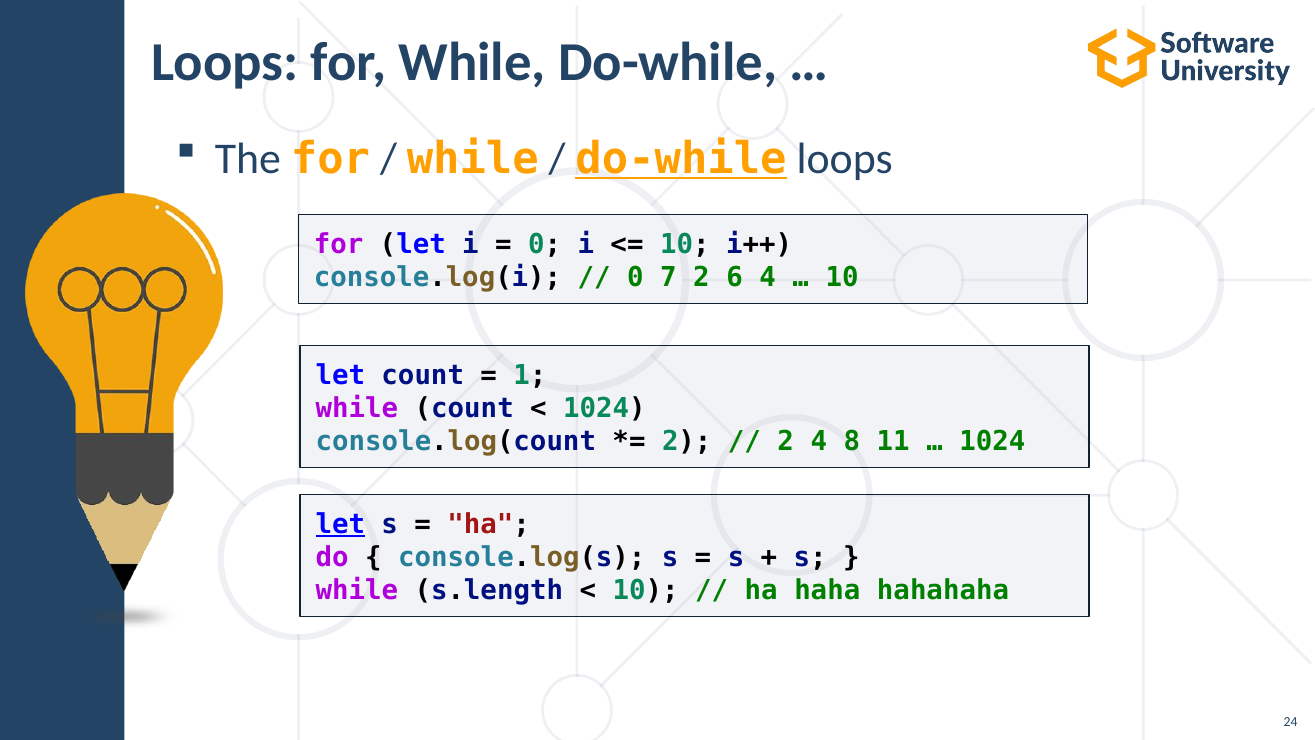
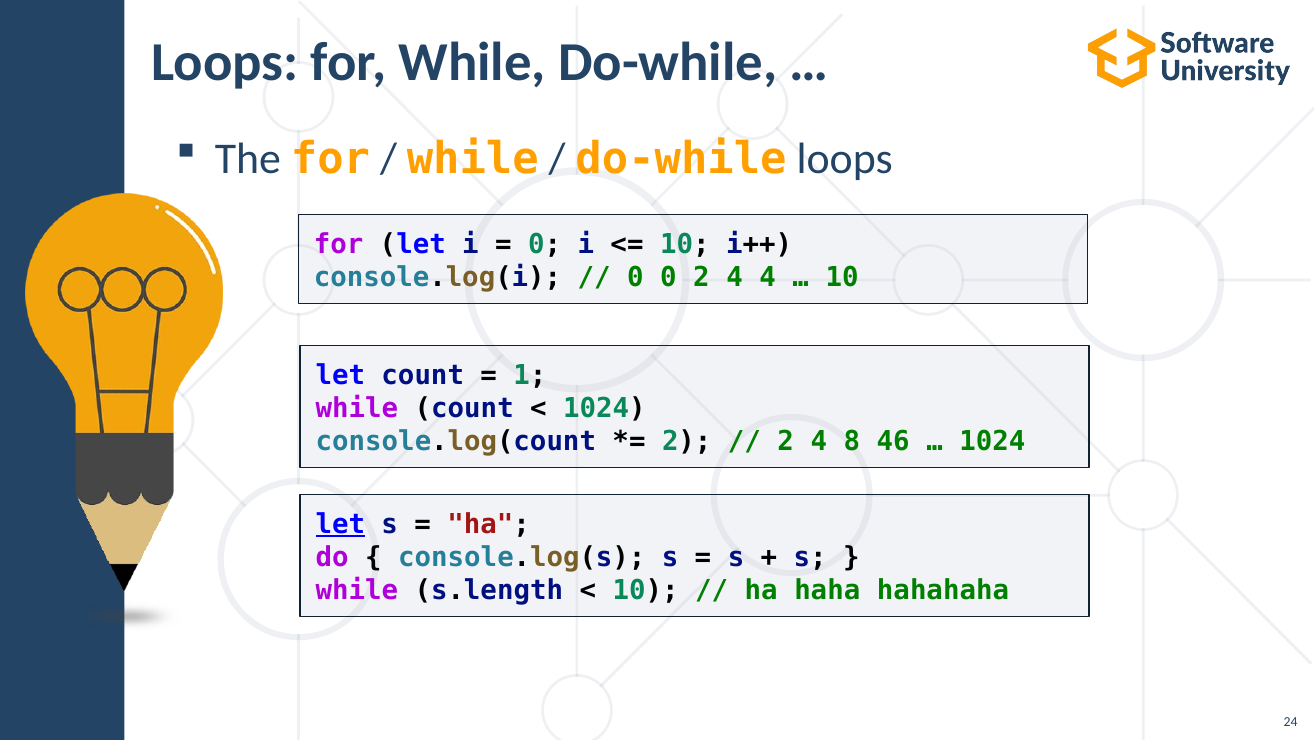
do-while underline: present -> none (681, 159)
0 7: 7 -> 0 (668, 277)
6: 6 -> 4 (735, 277)
11: 11 -> 46 (893, 441)
